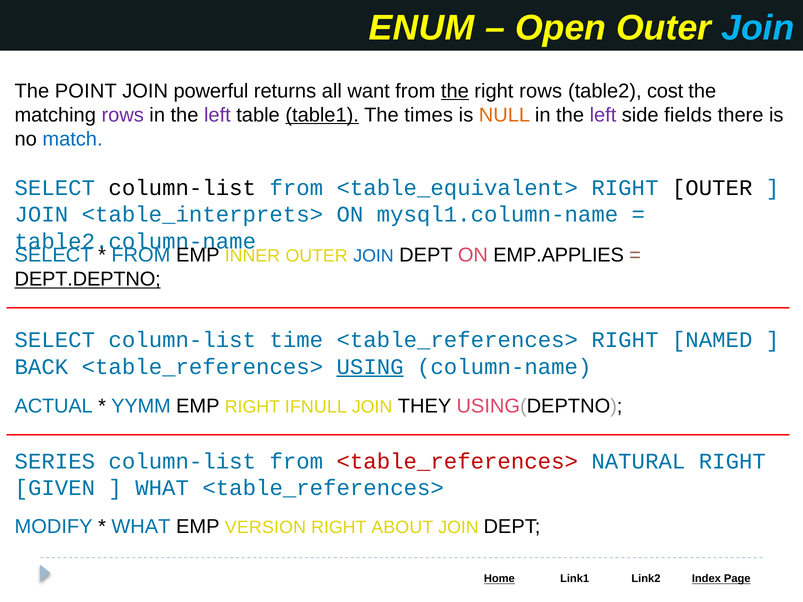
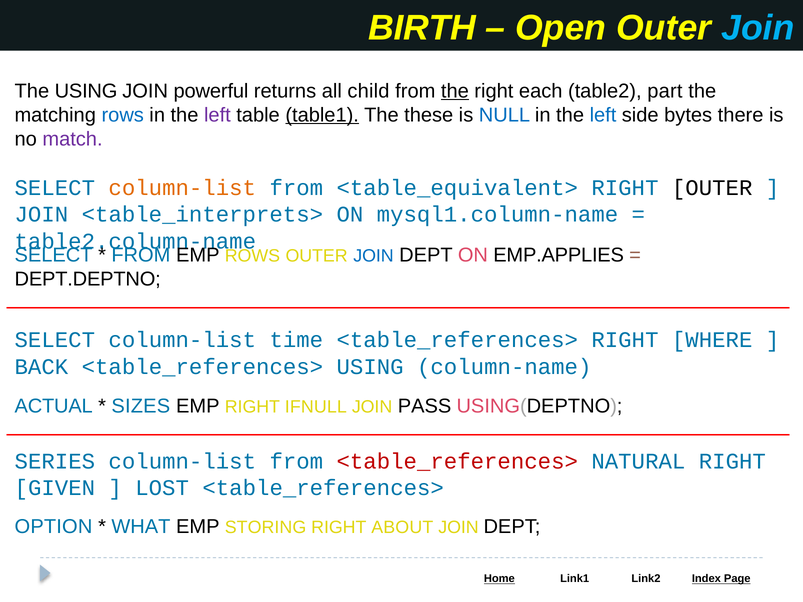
ENUM: ENUM -> BIRTH (422, 28)
The POINT: POINT -> USING (86, 91)
want: want -> child (368, 91)
right rows: rows -> each (541, 91)
cost: cost -> part (665, 91)
rows colour: purple -> blue (123, 115)
times: times -> these (429, 115)
NULL colour: orange -> blue (504, 115)
left colour: purple -> blue (603, 115)
fields: fields -> bytes (688, 115)
match colour: blue -> purple (72, 139)
column-list colour: black -> orange (182, 188)
INNER: INNER -> ROWS (252, 256)
DEPT.DEPTNO underline: present -> none (88, 279)
NAMED: NAMED -> WHERE (712, 340)
USING underline: present -> none (370, 367)
YYMM: YYMM -> SIZES (141, 407)
THEY: THEY -> PASS (425, 407)
WHAT: WHAT -> LOST (162, 488)
MODIFY: MODIFY -> OPTION (53, 527)
VERSION: VERSION -> STORING (266, 528)
